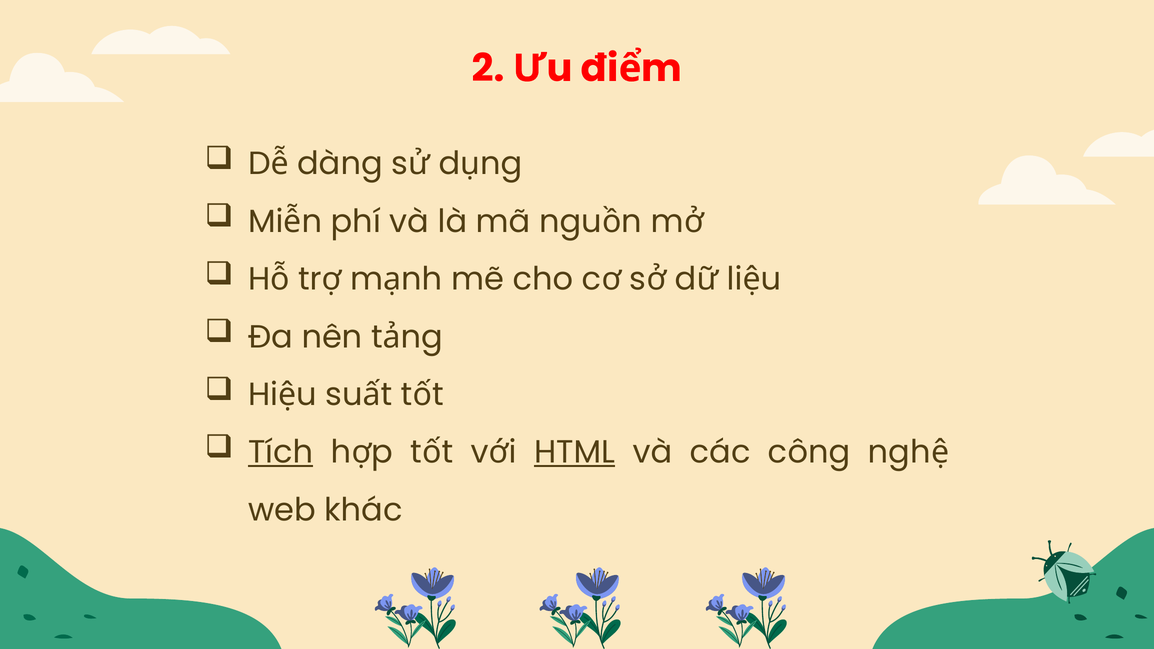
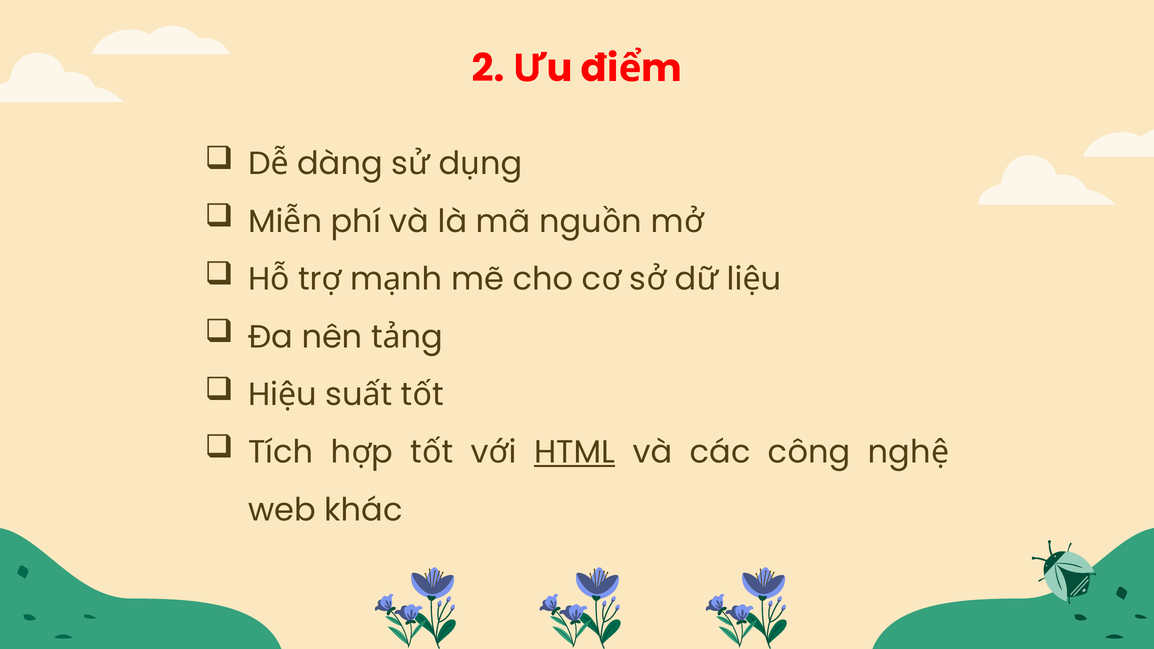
Tích underline: present -> none (281, 452)
